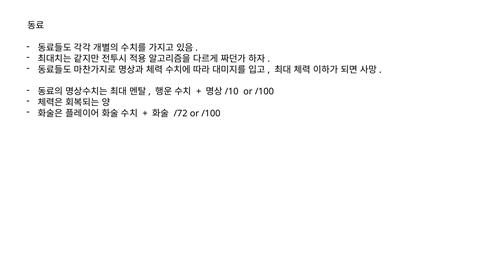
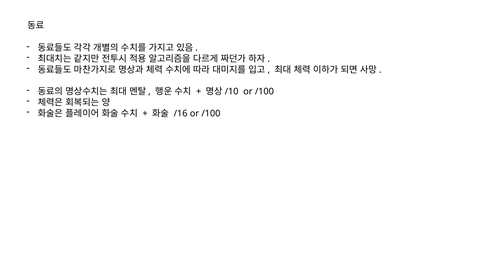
/72: /72 -> /16 (181, 114)
